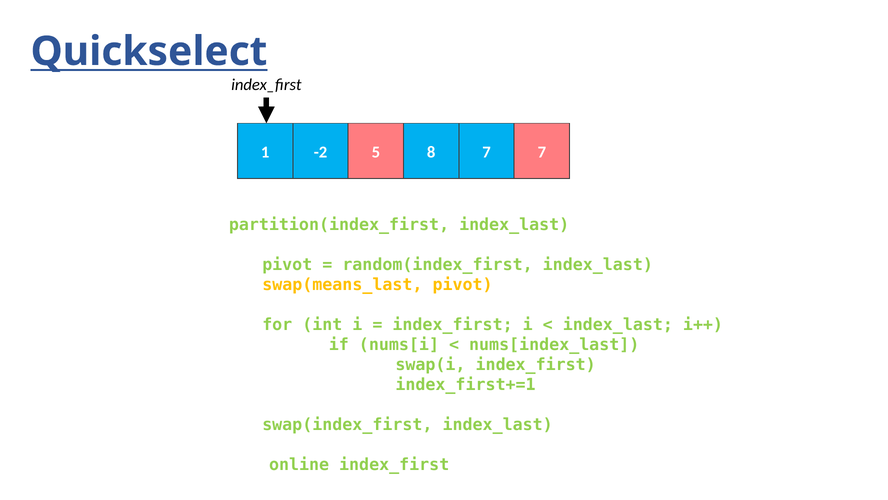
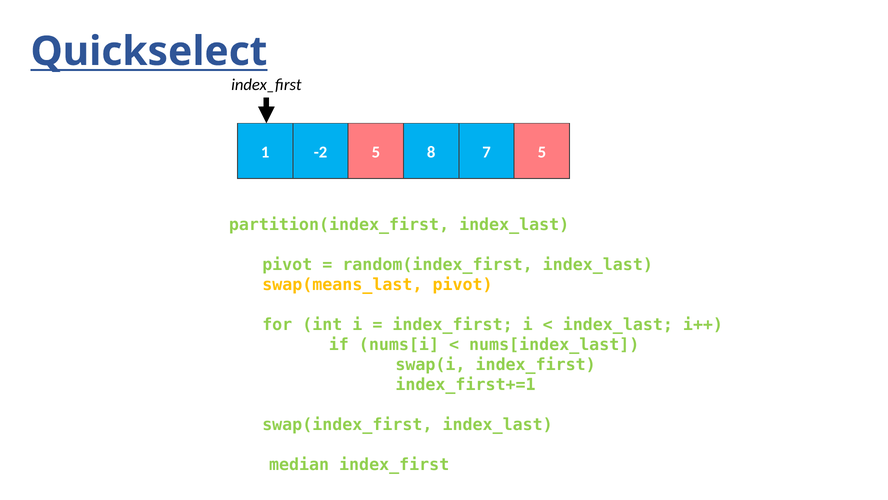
7 7: 7 -> 5 (542, 152)
online: online -> median (299, 464)
